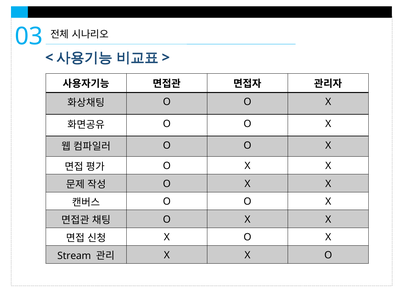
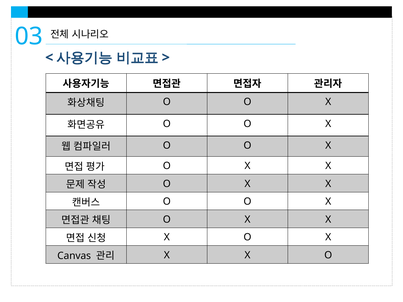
Stream: Stream -> Canvas (74, 256)
